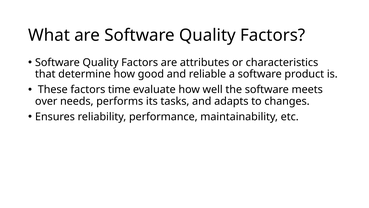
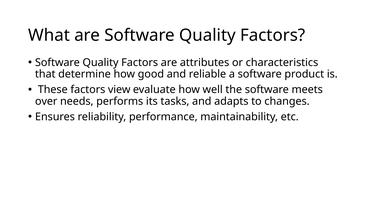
time: time -> view (119, 89)
